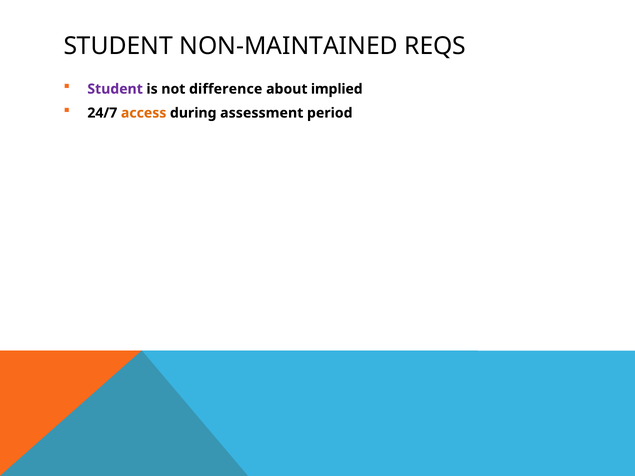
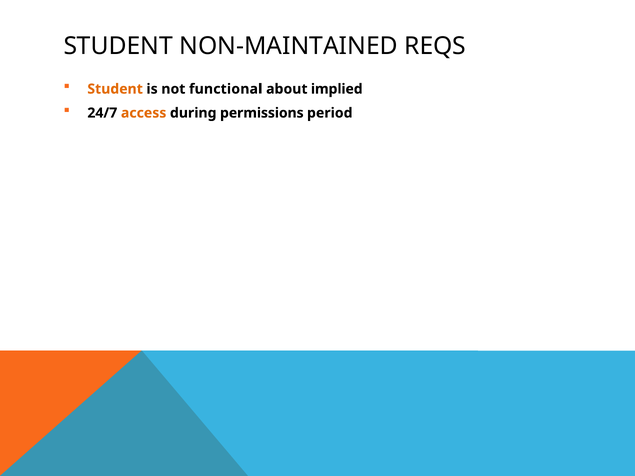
Student colour: purple -> orange (115, 89)
difference: difference -> functional (226, 89)
assessment: assessment -> permissions (262, 113)
